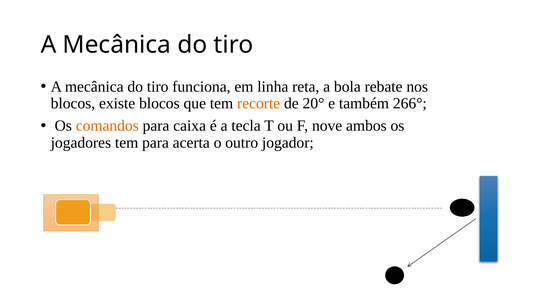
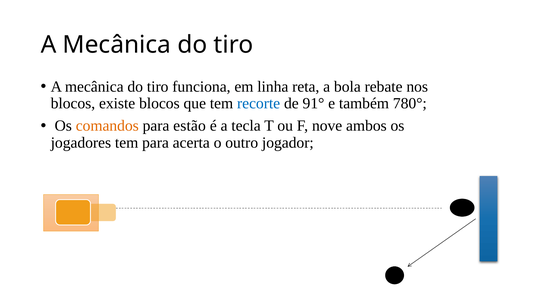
recorte colour: orange -> blue (259, 104)
20°: 20° -> 91° (313, 104)
266°: 266° -> 780° (410, 104)
caixa: caixa -> estão (190, 126)
